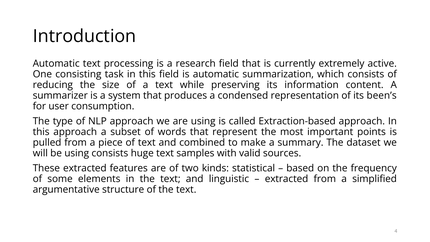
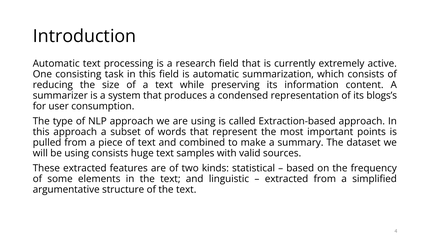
been’s: been’s -> blogs’s (382, 96)
